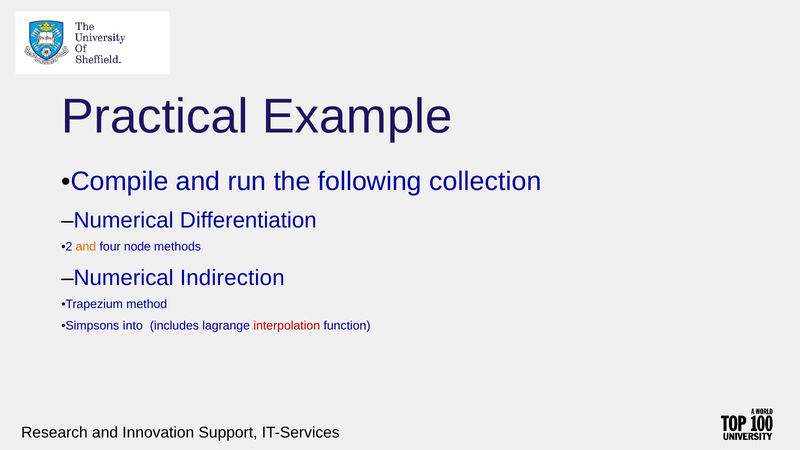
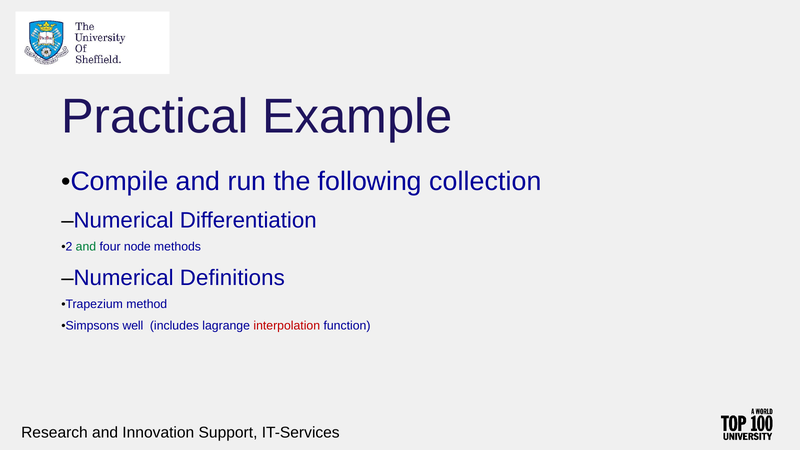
and colour: orange -> green (86, 247)
Indirection: Indirection -> Definitions (232, 278)
into: into -> well (133, 326)
